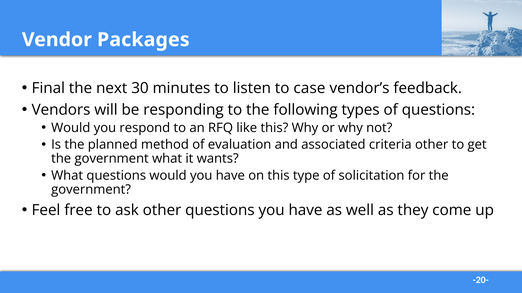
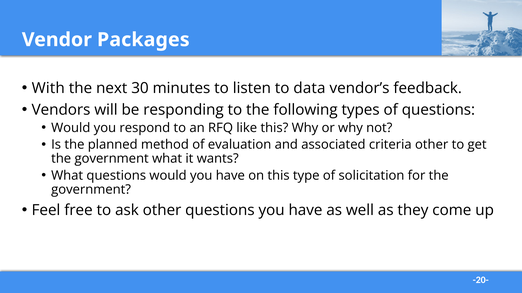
Final: Final -> With (48, 88)
case: case -> data (309, 88)
